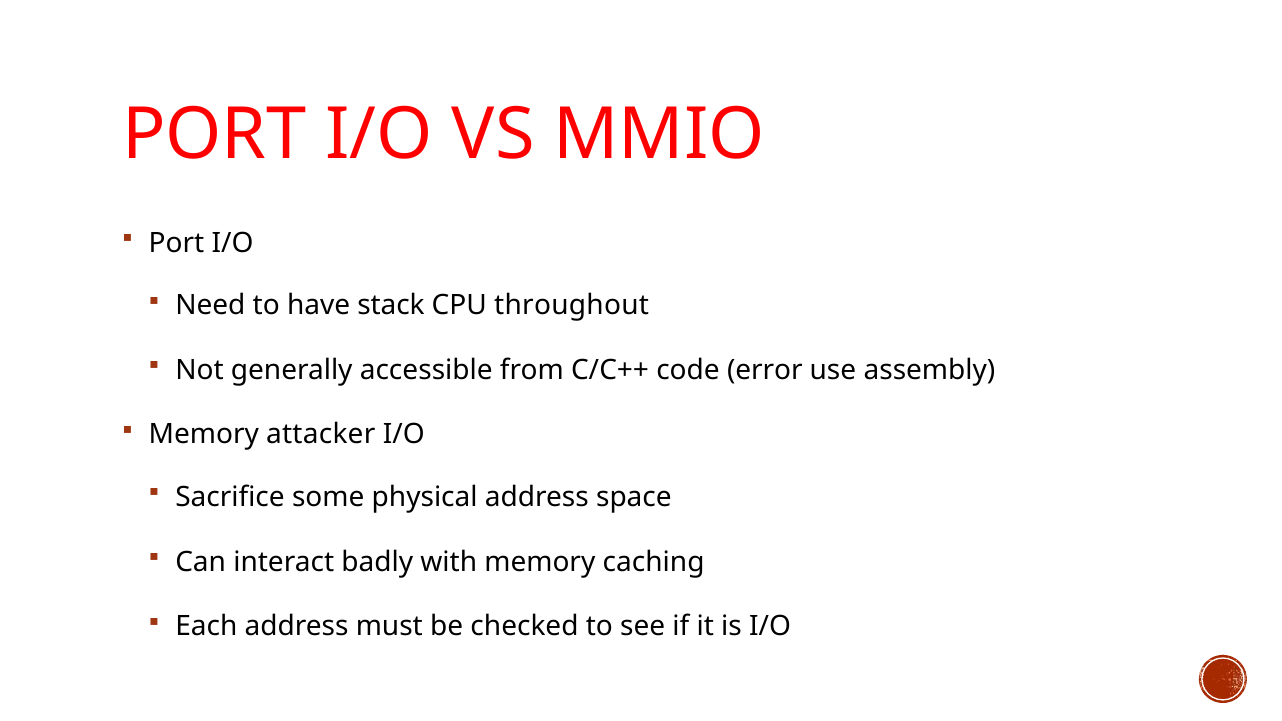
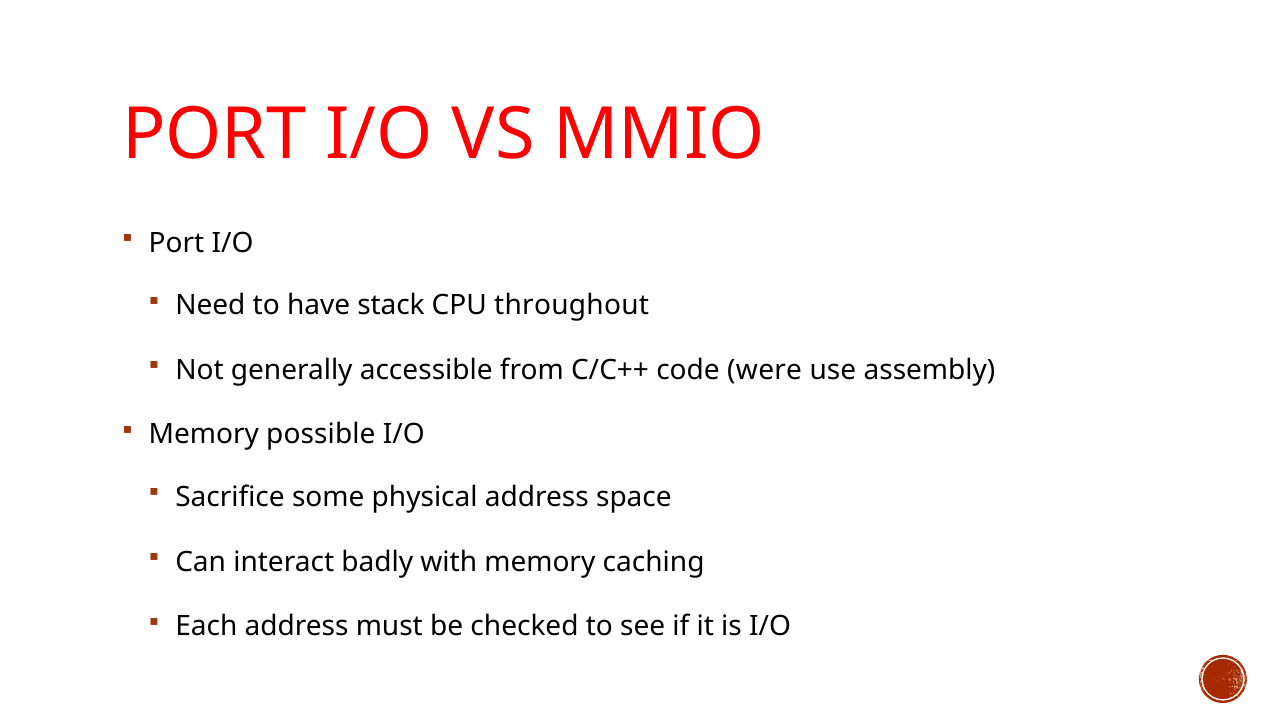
error: error -> were (765, 370)
attacker: attacker -> possible (321, 435)
